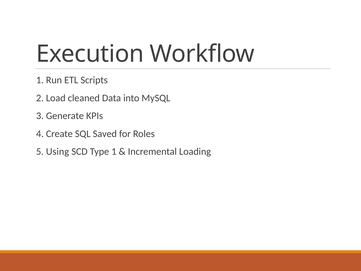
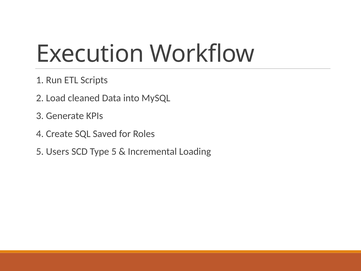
Using: Using -> Users (58, 151)
Type 1: 1 -> 5 (114, 151)
